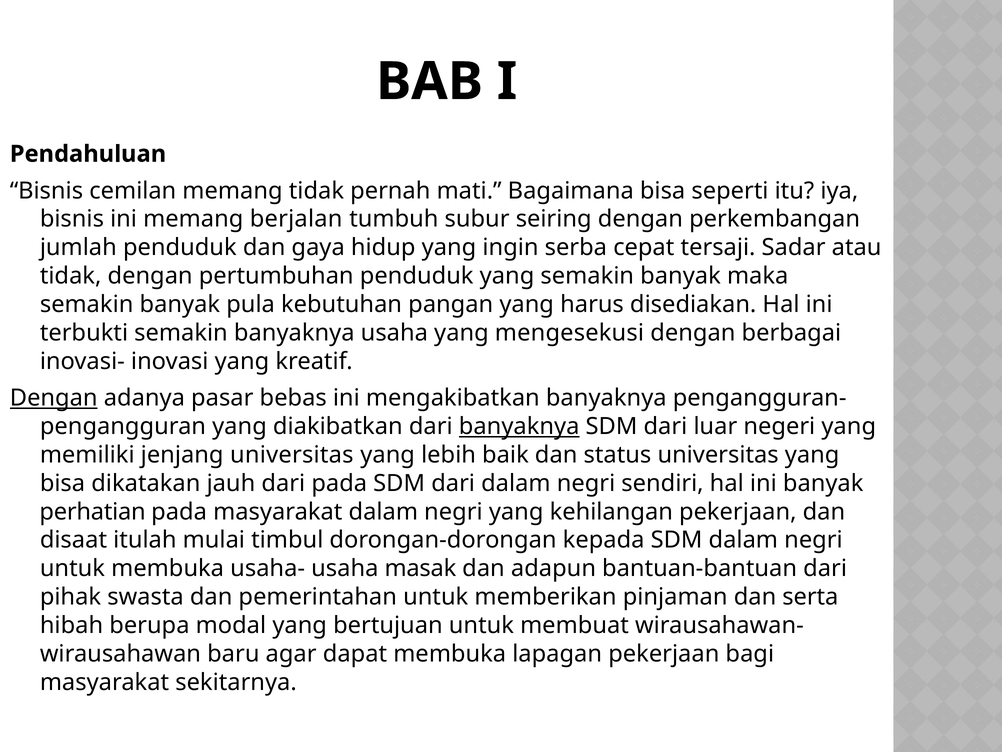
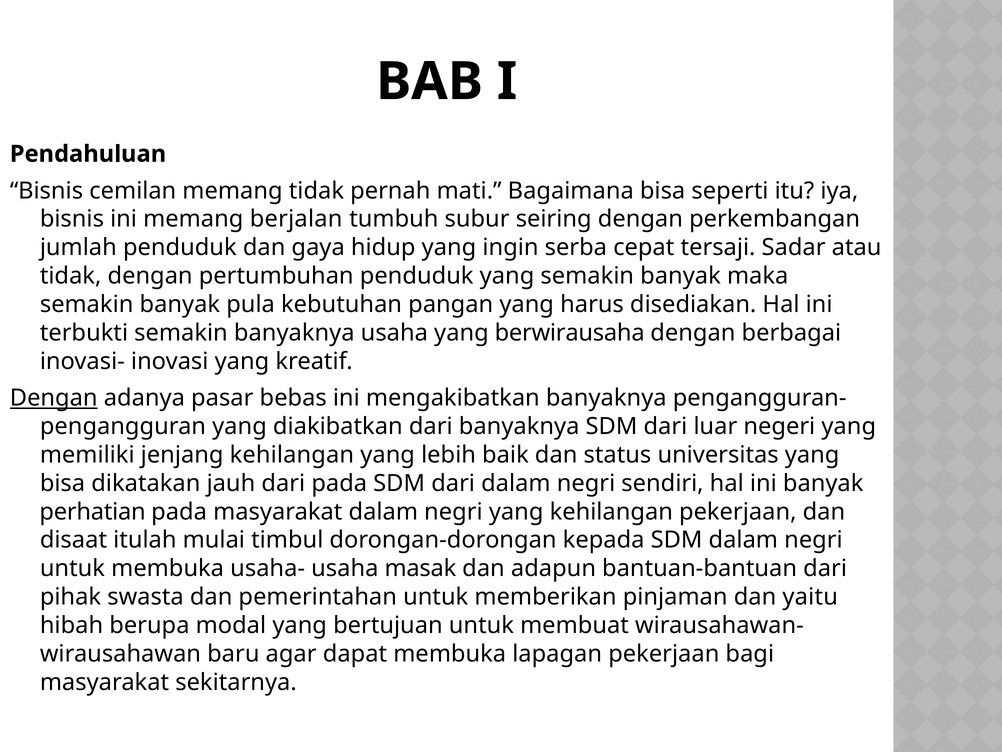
mengesekusi: mengesekusi -> berwirausaha (570, 333)
banyaknya underline: present -> none (519, 426)
jenjang universitas: universitas -> kehilangan (292, 455)
serta: serta -> yaitu (810, 597)
